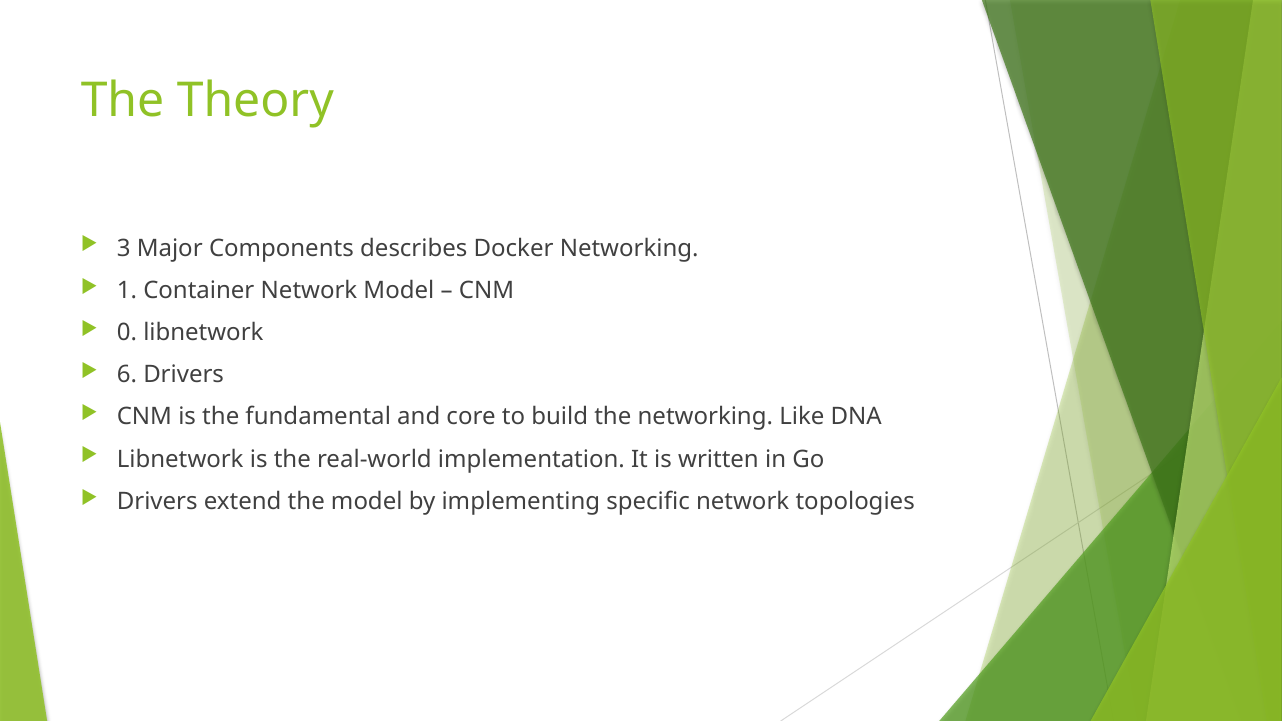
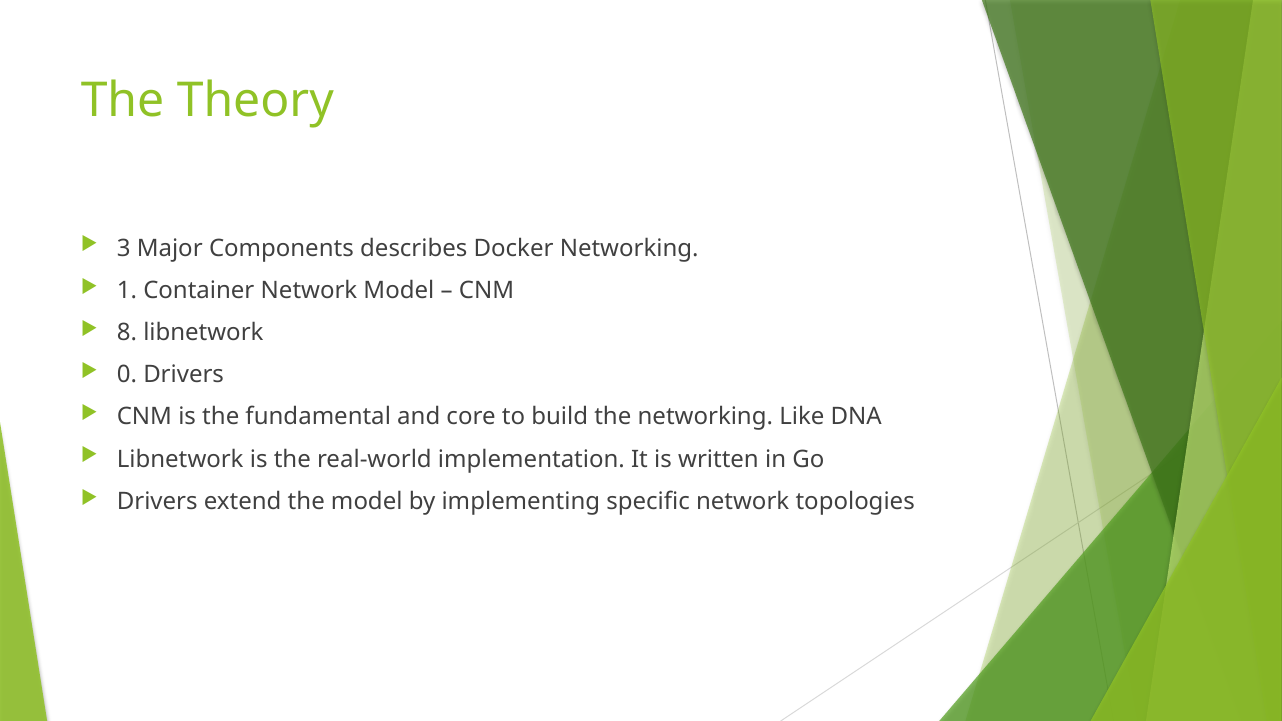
0: 0 -> 8 (127, 333)
6: 6 -> 0 (127, 375)
